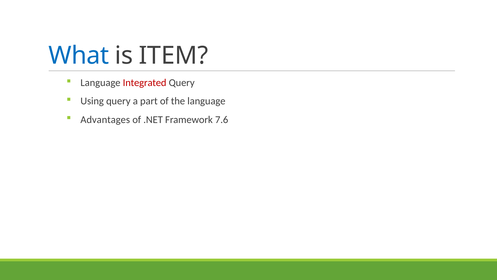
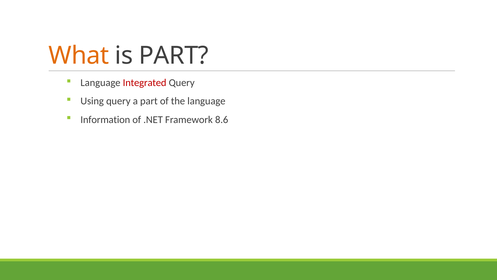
What colour: blue -> orange (79, 56)
is ITEM: ITEM -> PART (174, 56)
Advantages: Advantages -> Information (105, 119)
7.6: 7.6 -> 8.6 (222, 119)
